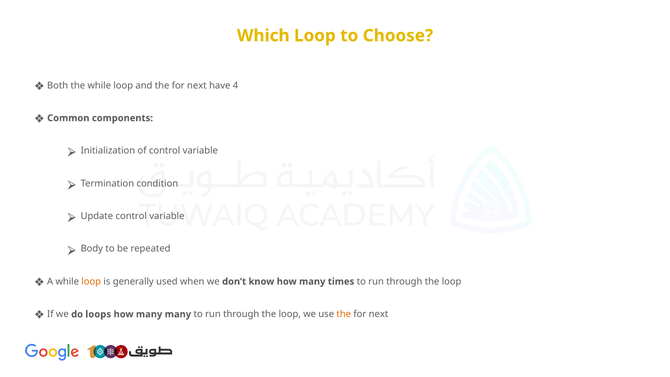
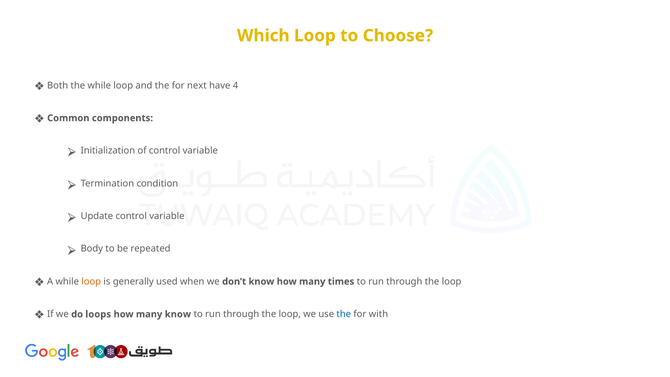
many many: many -> know (178, 314)
the colour: orange -> blue (344, 314)
next: next -> with (379, 314)
